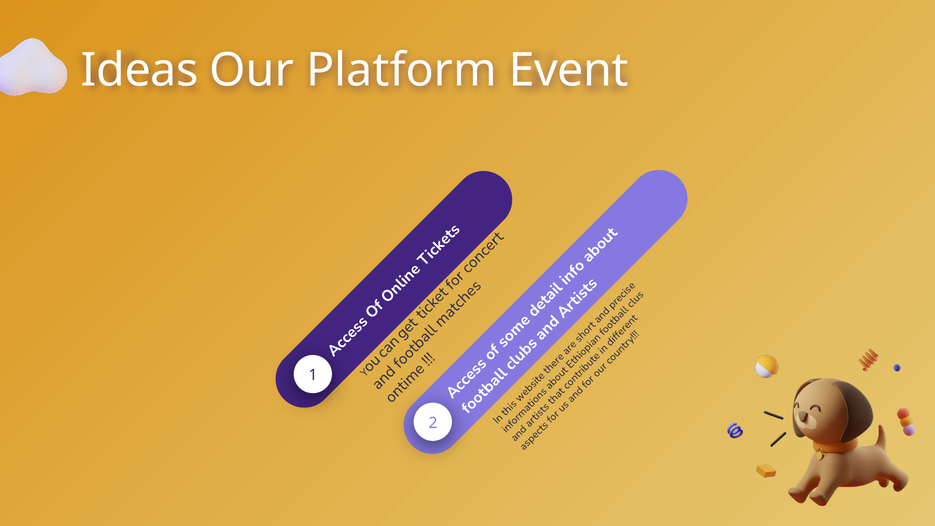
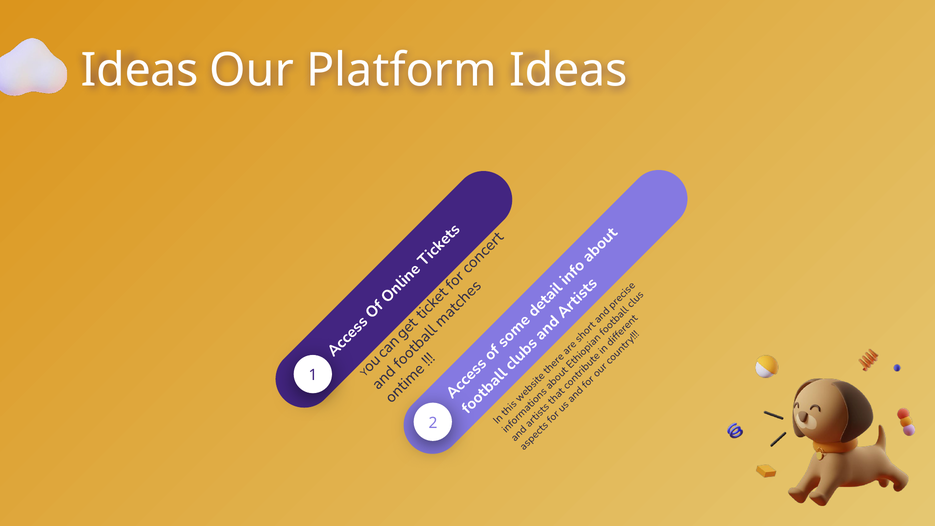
Platform Event: Event -> Ideas (568, 70)
